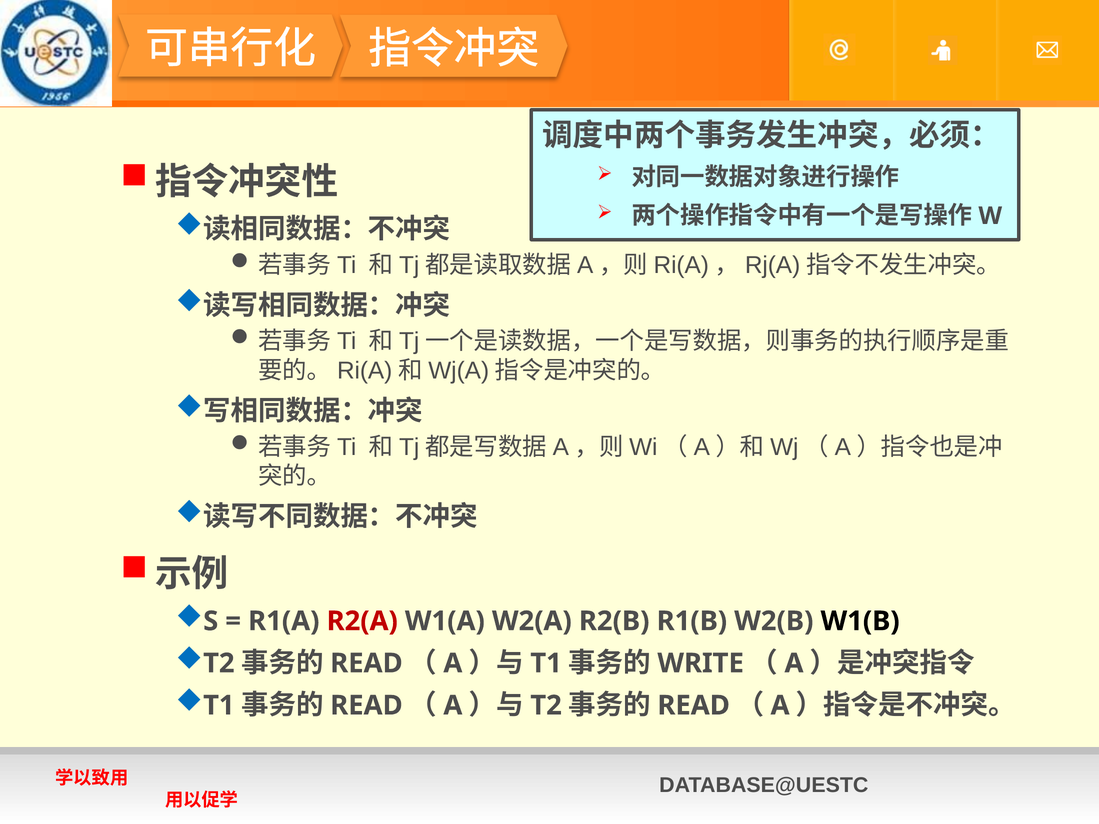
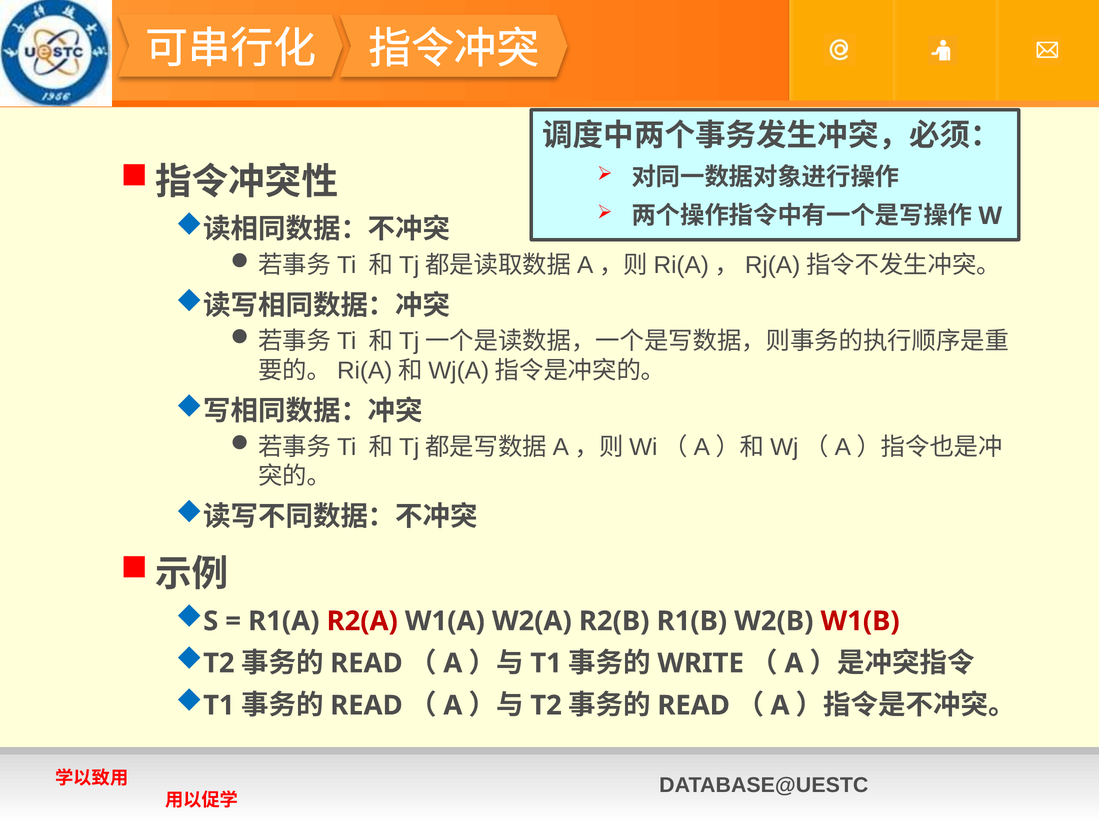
W1(B colour: black -> red (860, 621)
